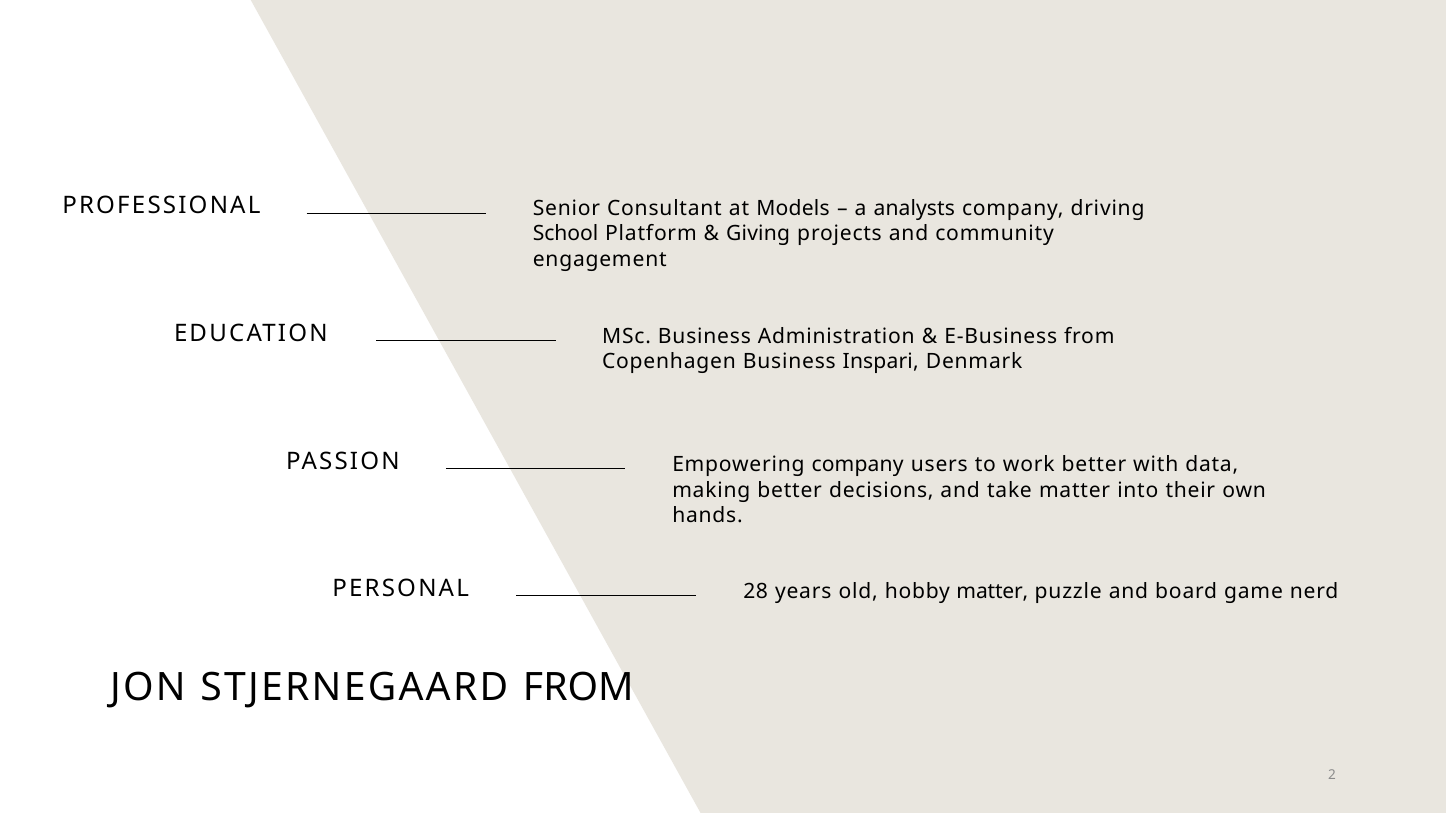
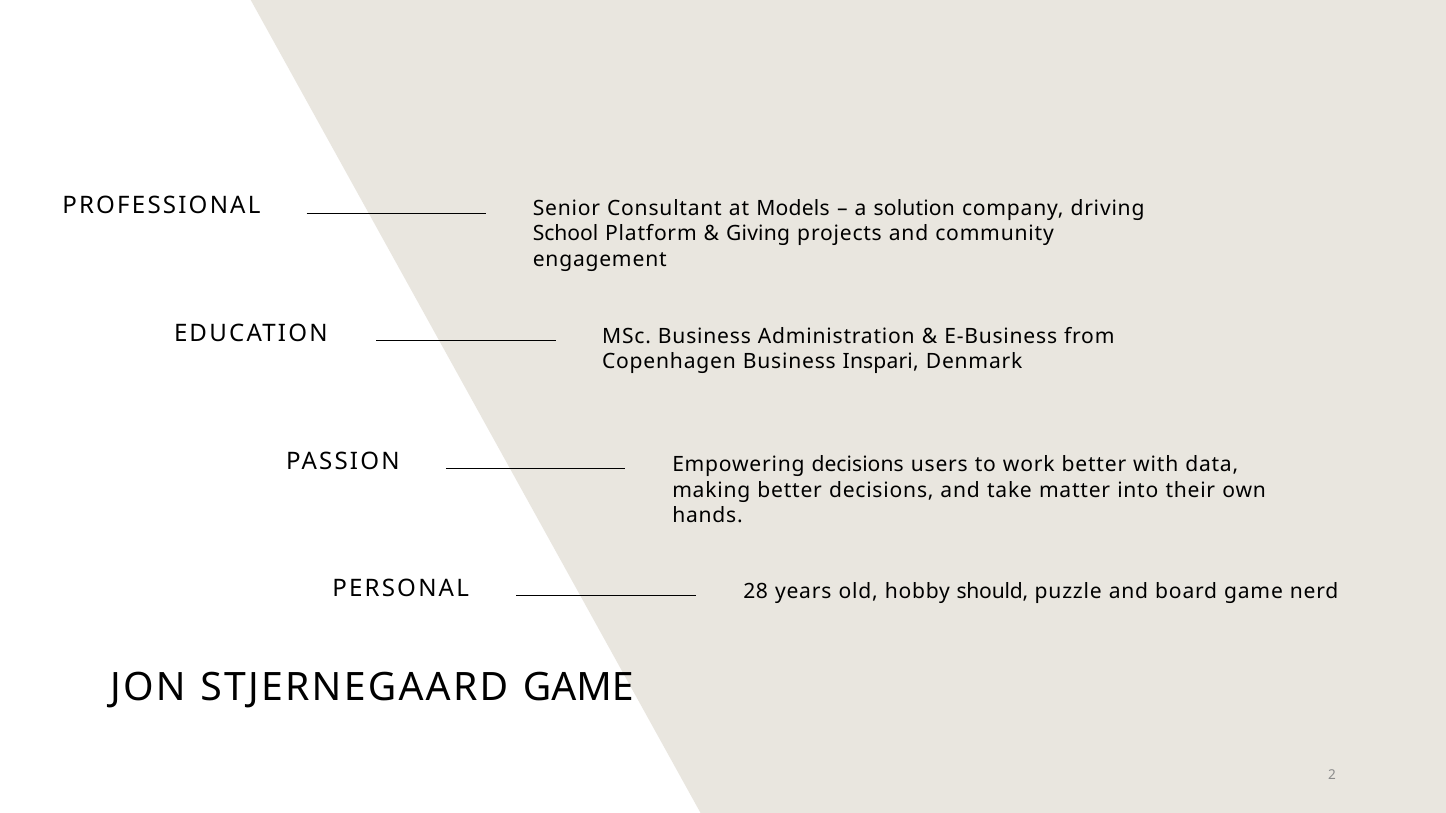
analysts: analysts -> solution (914, 209)
Empowering company: company -> decisions (858, 465)
hobby matter: matter -> should (992, 592)
STJERNEGAARD FROM: FROM -> GAME (578, 688)
